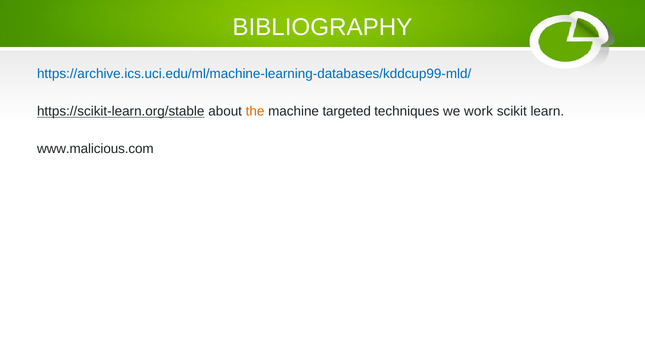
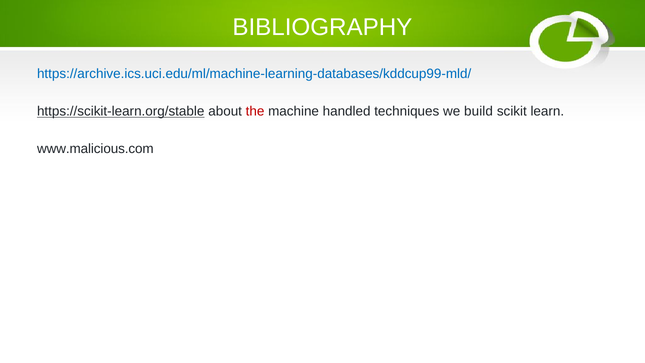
the colour: orange -> red (255, 111)
targeted: targeted -> handled (347, 111)
work: work -> build (478, 111)
